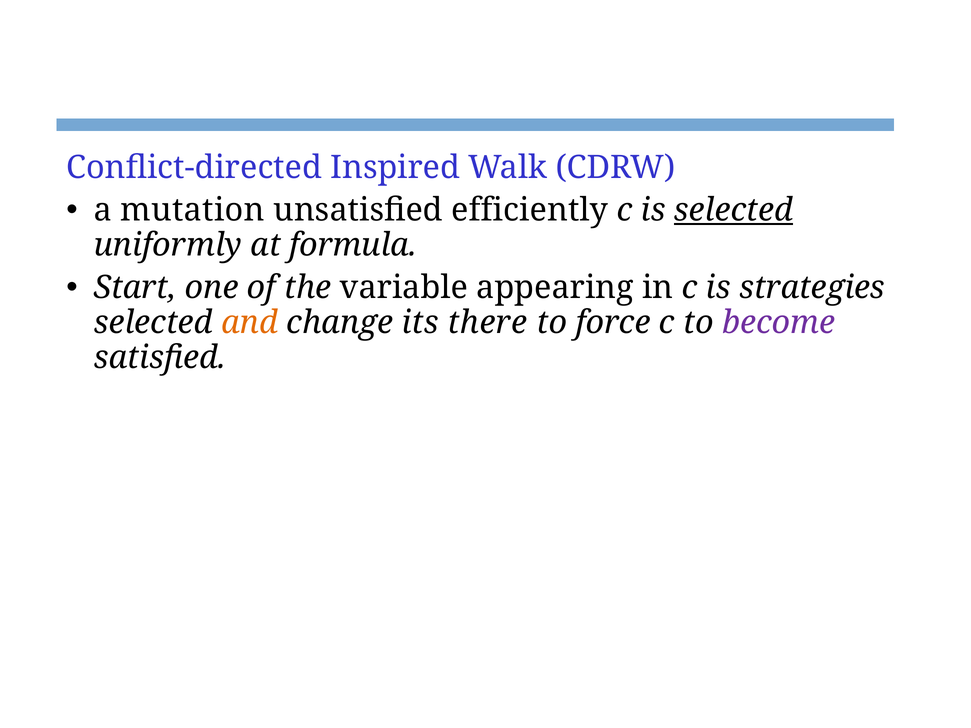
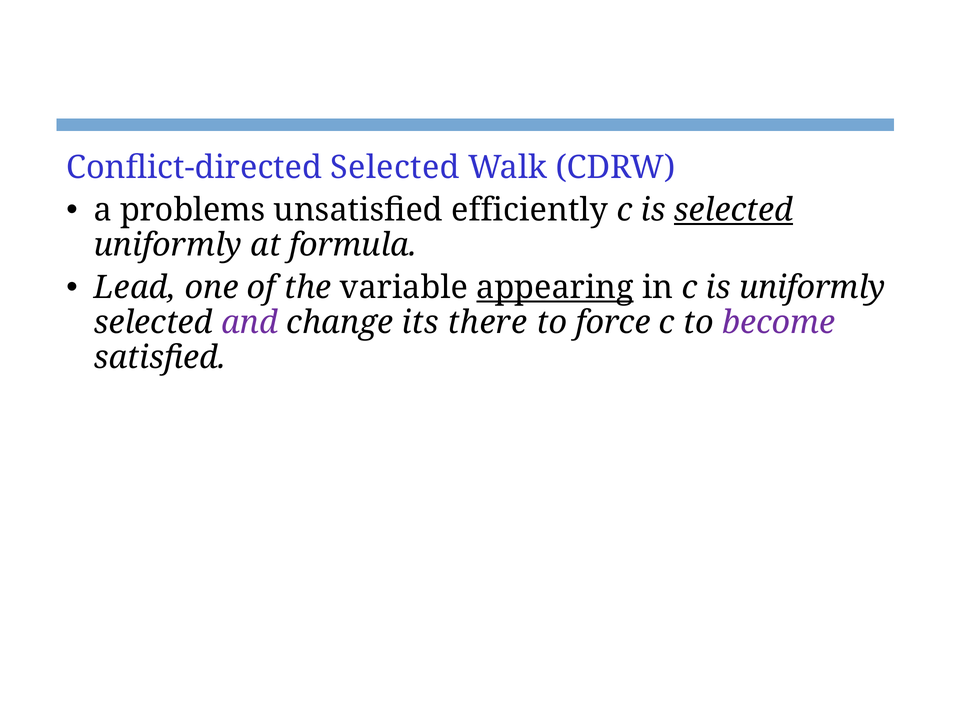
Conflict-directed Inspired: Inspired -> Selected (395, 168)
mutation: mutation -> problems (193, 210)
Start: Start -> Lead (135, 288)
appearing underline: none -> present (555, 288)
is strategies: strategies -> uniformly (812, 288)
and colour: orange -> purple (249, 323)
